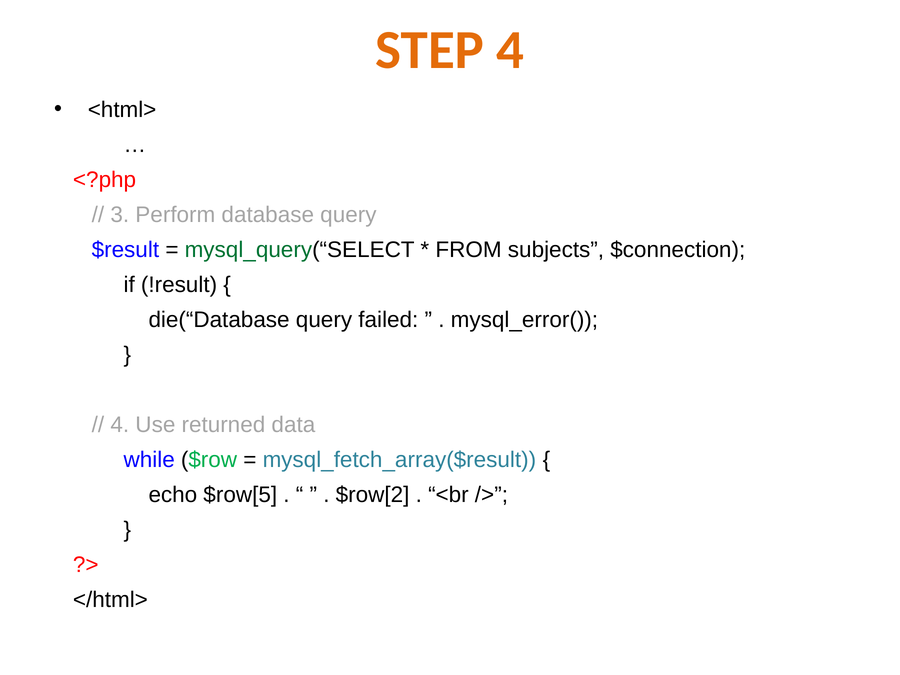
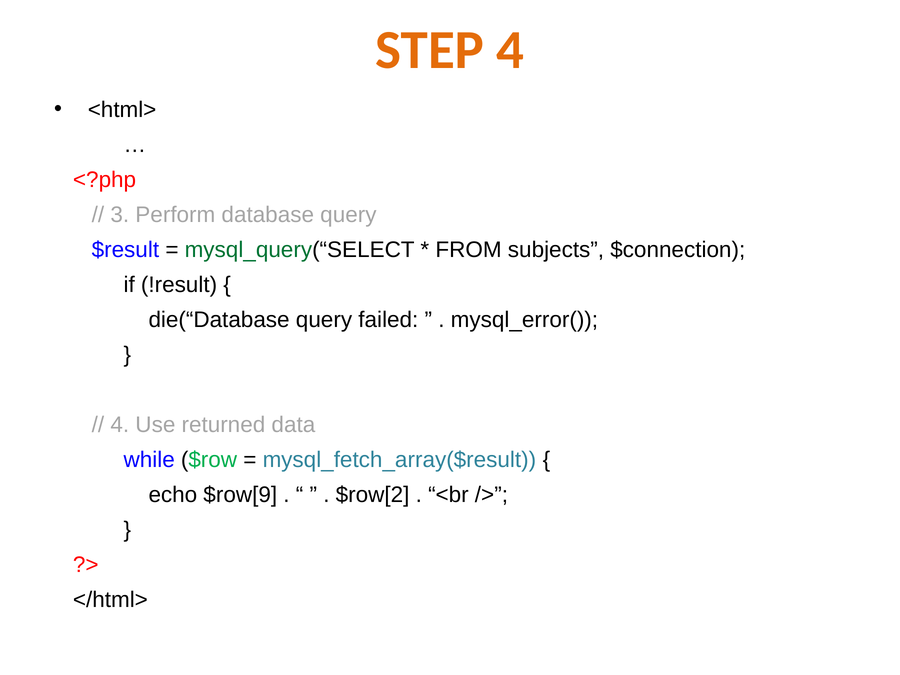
$row[5: $row[5 -> $row[9 (240, 495)
